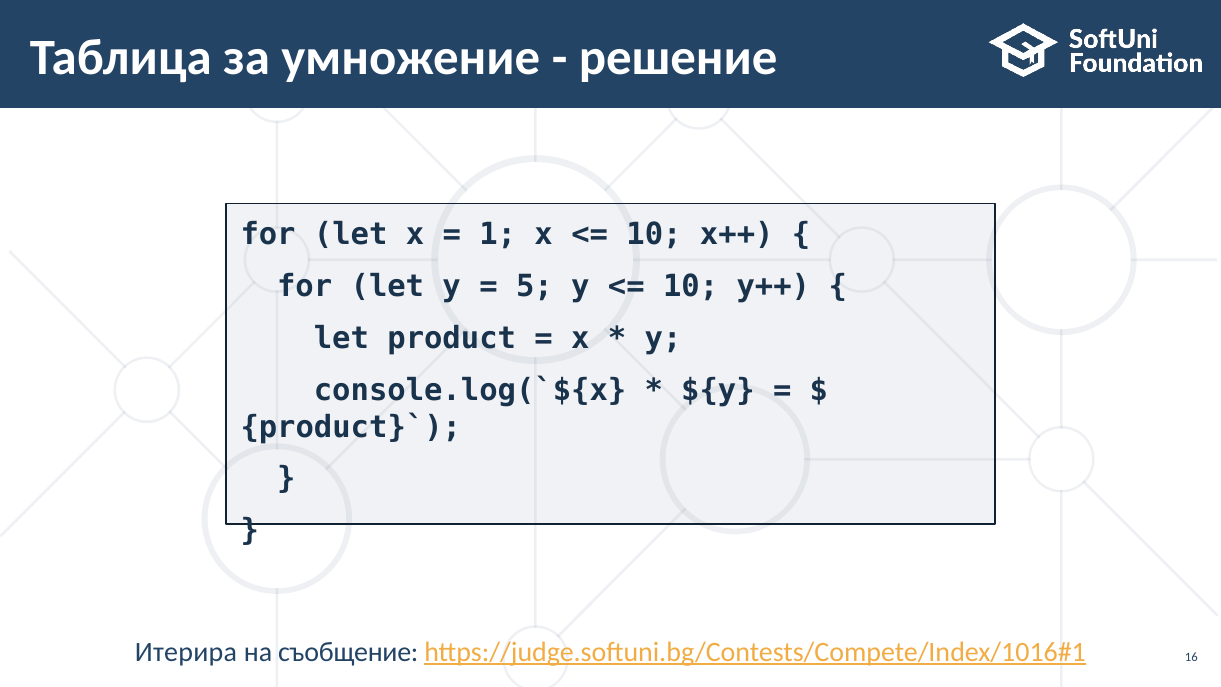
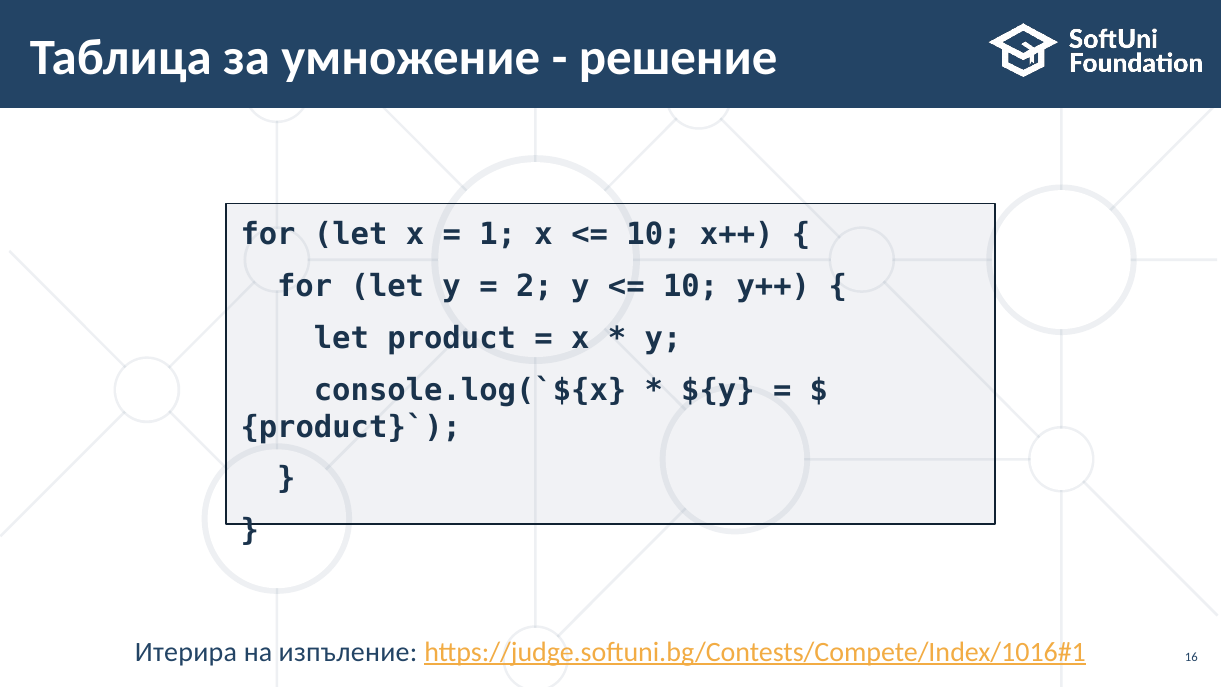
5: 5 -> 2 (534, 286)
съобщение: съобщение -> изпъление (348, 652)
